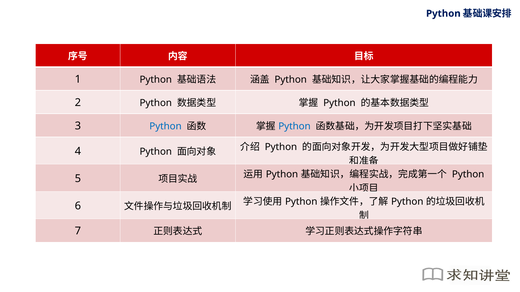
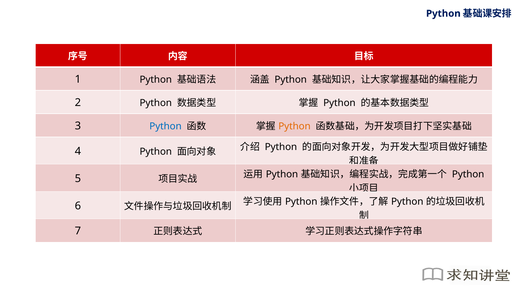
Python colour: blue -> orange (294, 126)
